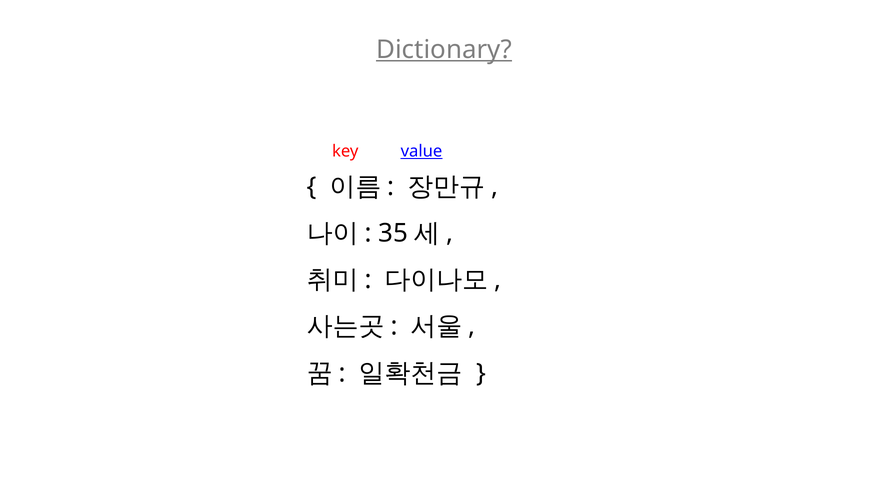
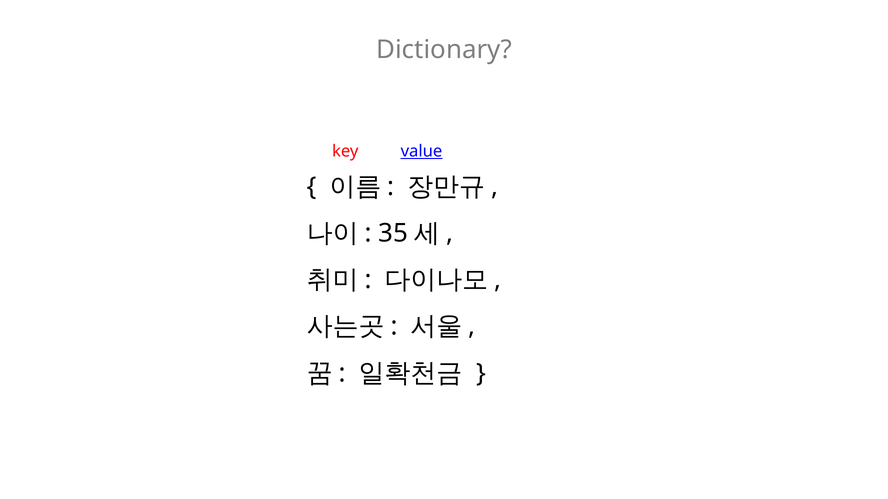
Dictionary underline: present -> none (444, 50)
